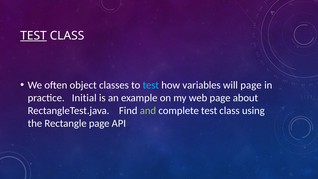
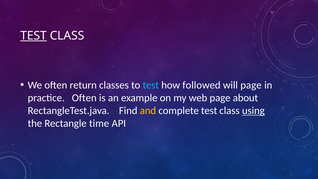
object: object -> return (83, 85)
variables: variables -> followed (201, 85)
practice Initial: Initial -> Often (84, 98)
and colour: light green -> yellow (148, 111)
using underline: none -> present (253, 111)
Rectangle page: page -> time (99, 123)
